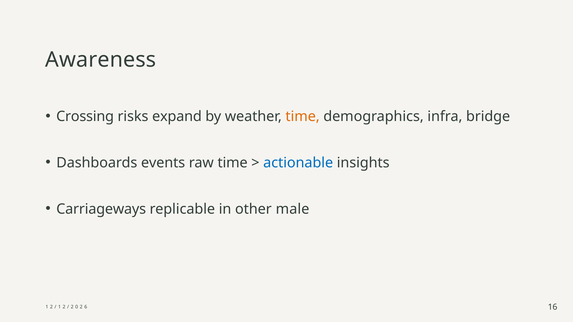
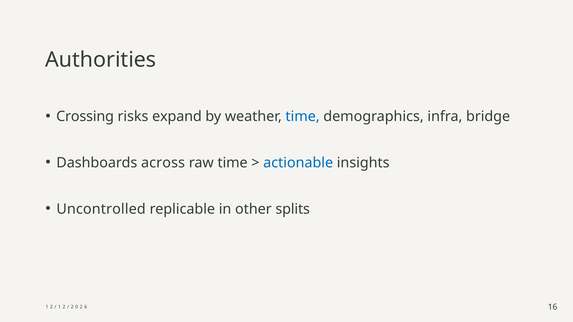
Awareness: Awareness -> Authorities (101, 60)
time colour: orange -> blue (303, 117)
events: events -> across (163, 163)
Carriageways: Carriageways -> Uncontrolled (101, 209)
male: male -> splits (293, 209)
